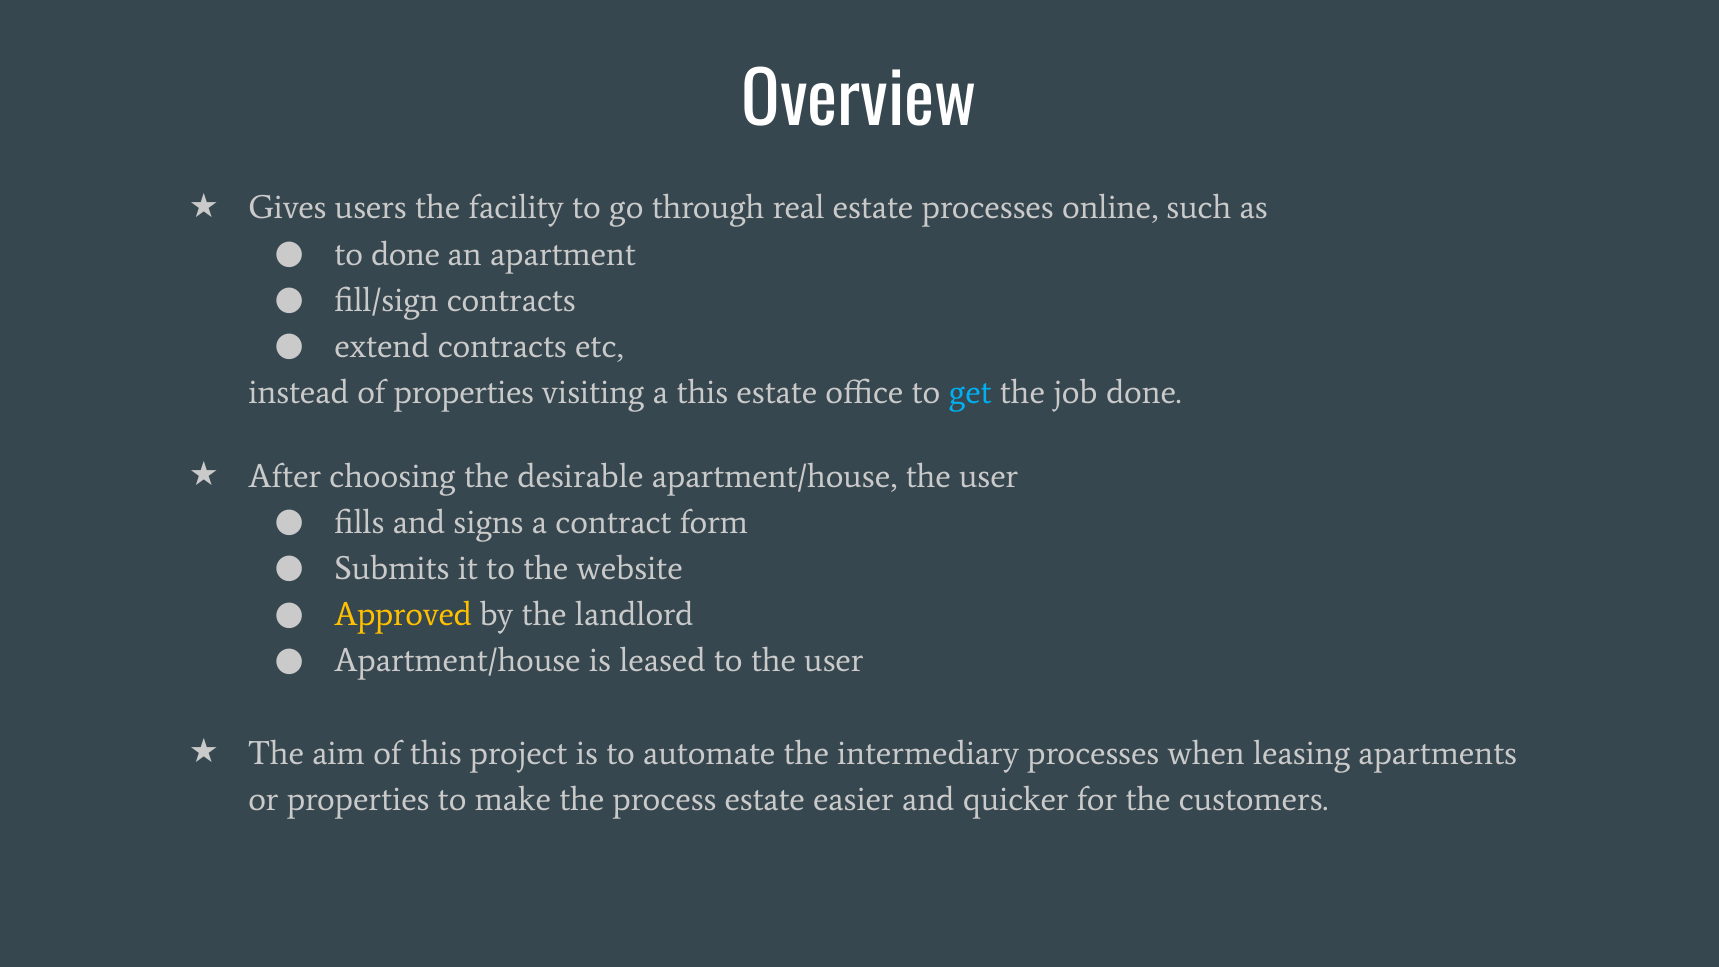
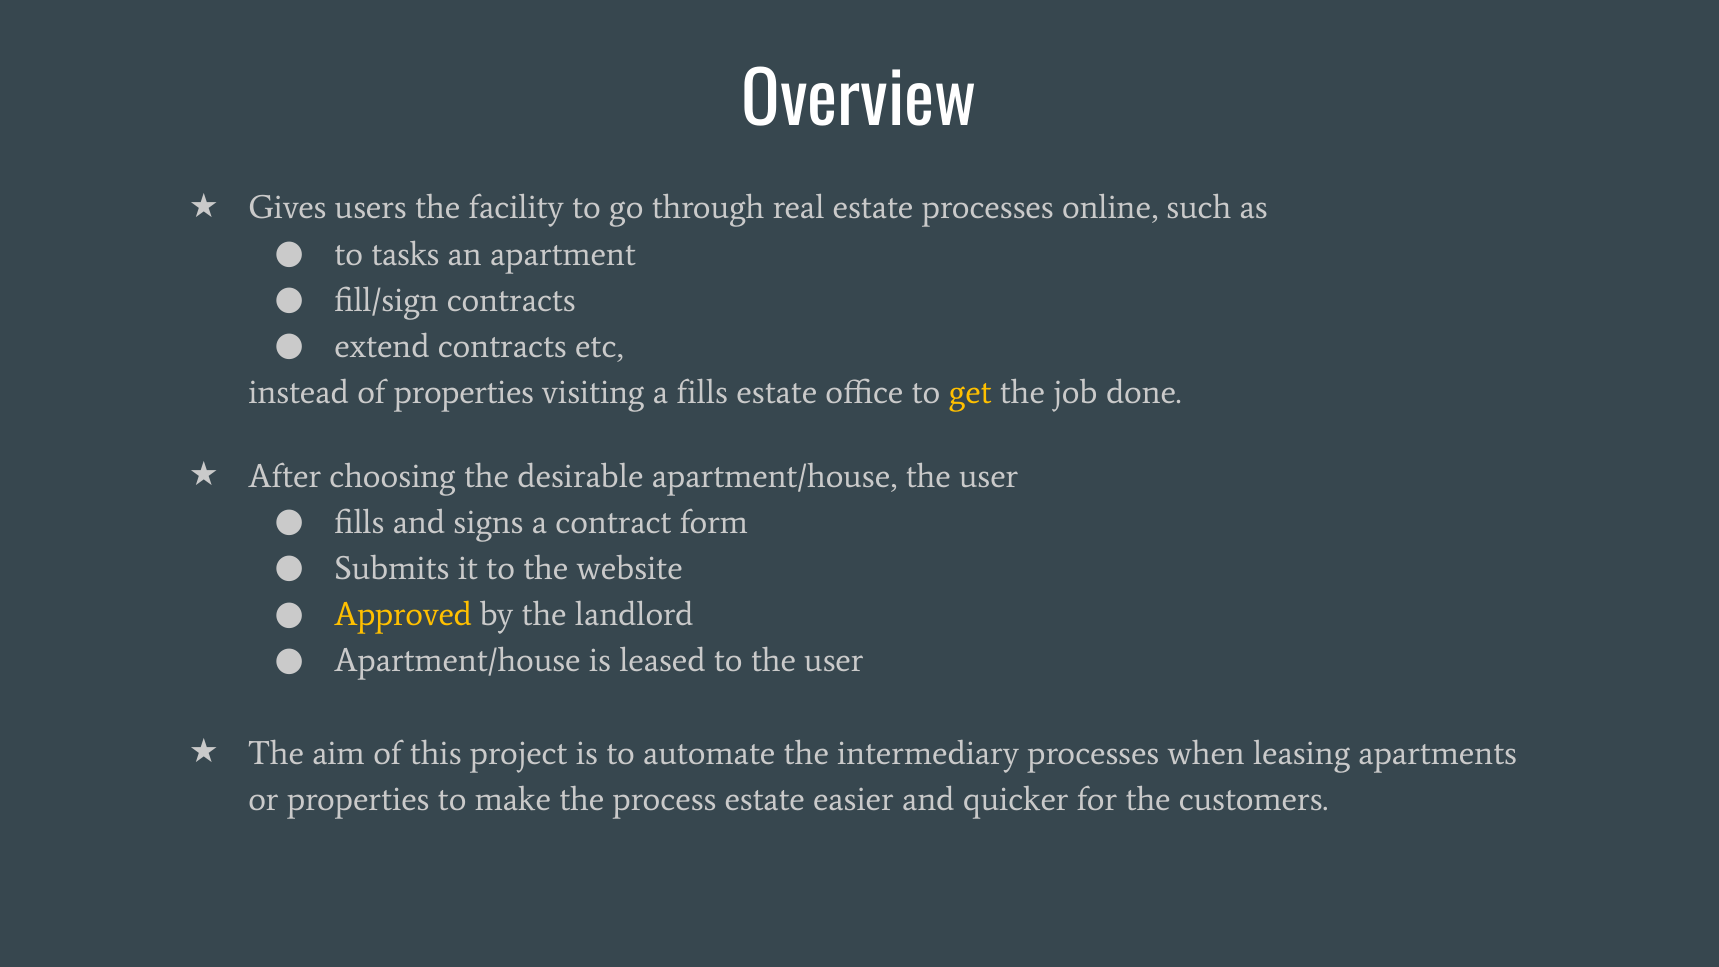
to done: done -> tasks (405, 254)
a this: this -> fills (702, 392)
get colour: light blue -> yellow (970, 392)
